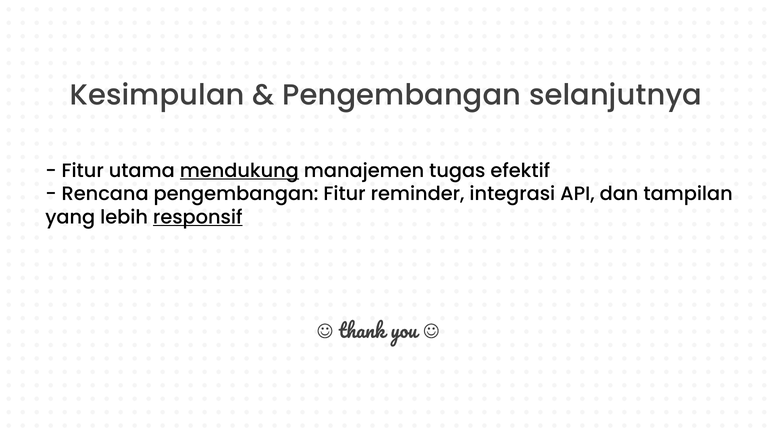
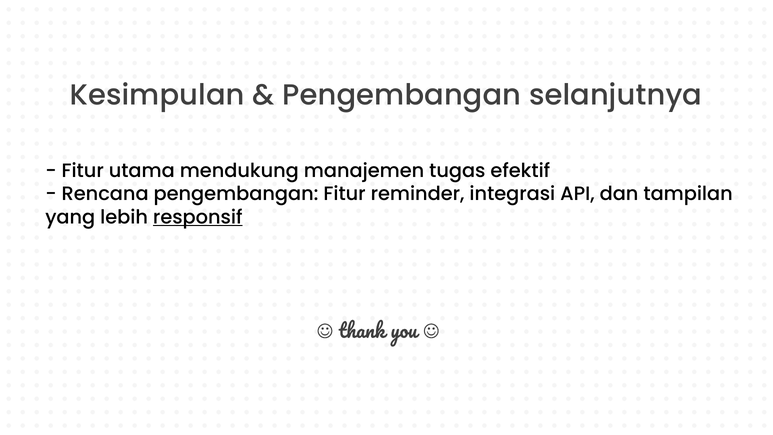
mendukung underline: present -> none (239, 171)
